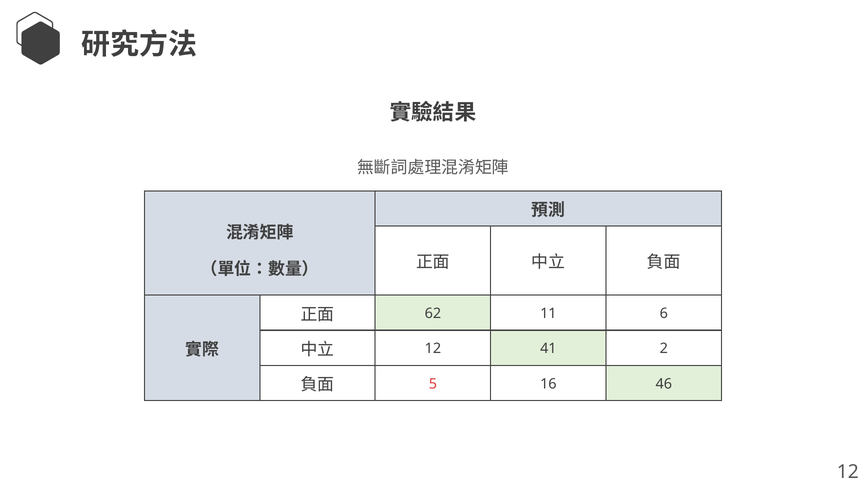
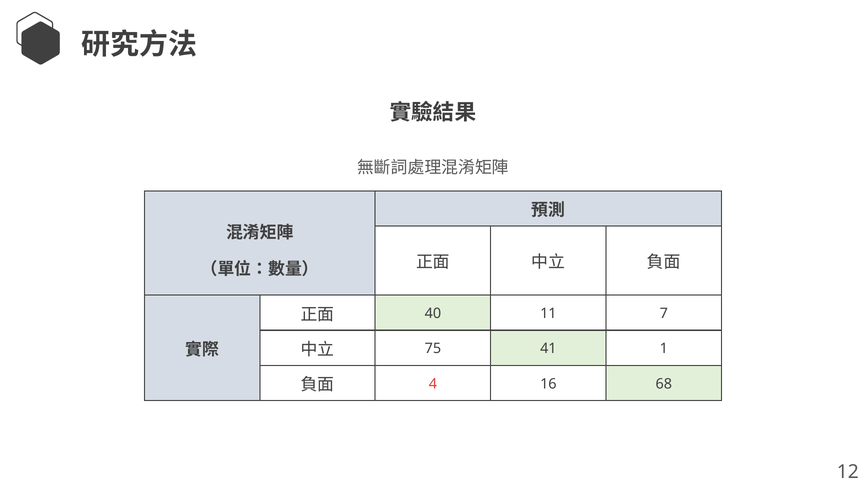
62: 62 -> 40 (433, 314)
6: 6 -> 7 (664, 314)
12: 12 -> 75 (433, 349)
2: 2 -> 1 (664, 349)
5: 5 -> 4 (433, 384)
46: 46 -> 68 (664, 384)
